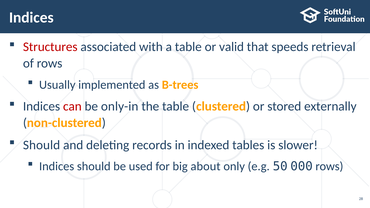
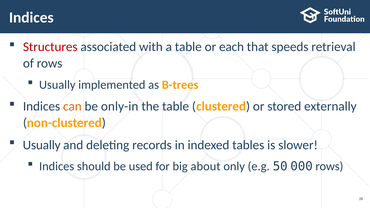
valid: valid -> each (232, 47)
can colour: red -> orange (72, 106)
Should: Should -> Usually (42, 145)
